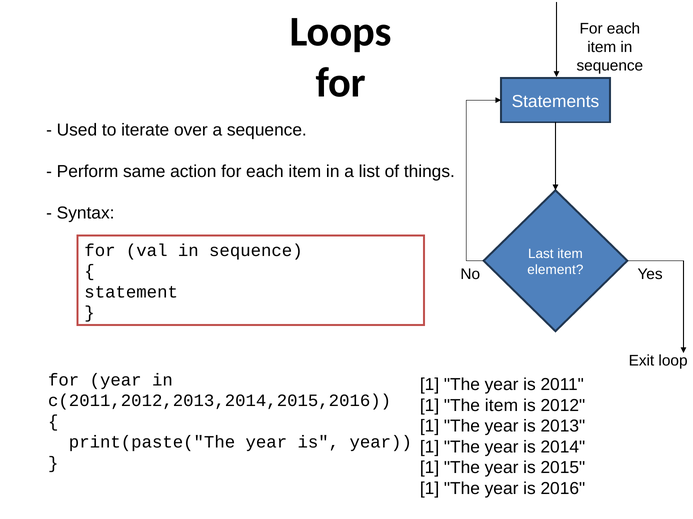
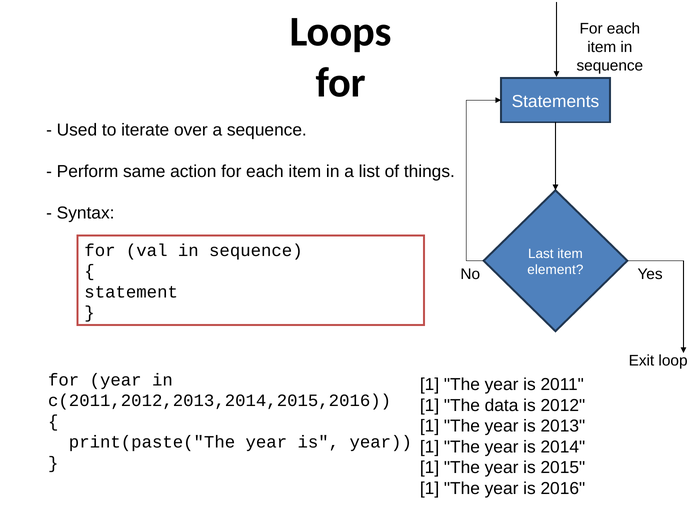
The item: item -> data (502, 406)
